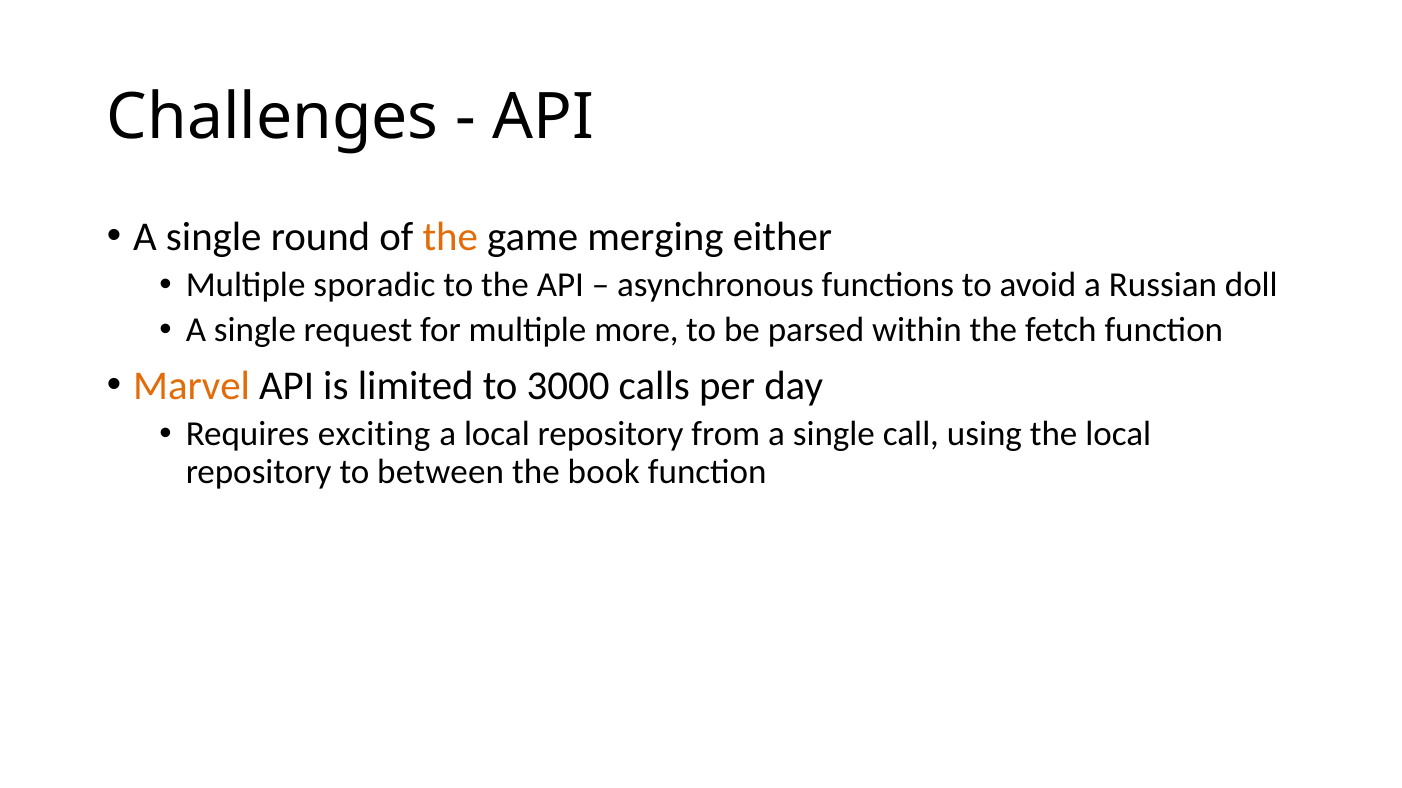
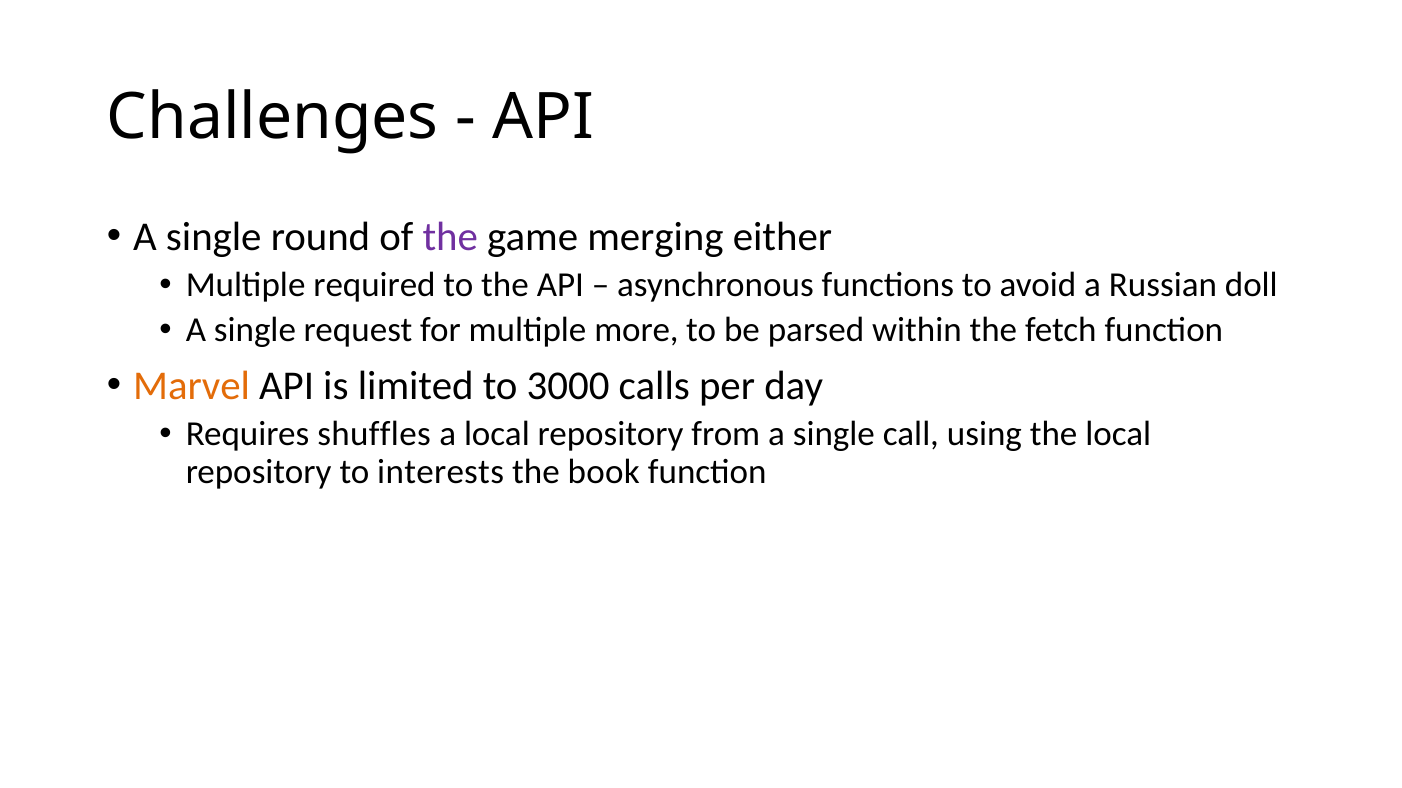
the colour: orange -> purple (450, 237)
sporadic: sporadic -> required (374, 285)
exciting: exciting -> shuffles (374, 434)
between: between -> interests (441, 472)
